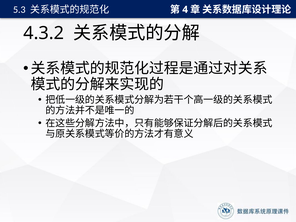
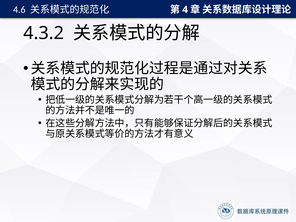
5.3: 5.3 -> 4.6 (19, 10)
